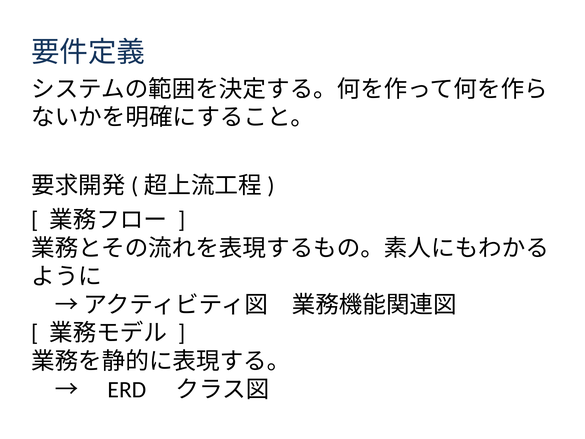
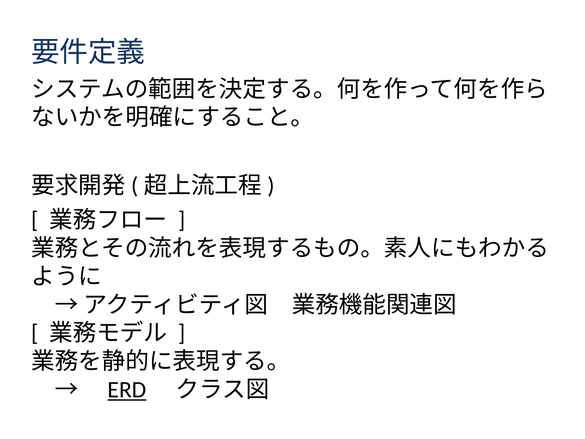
ERD underline: none -> present (127, 390)
